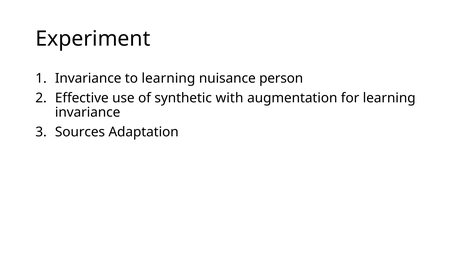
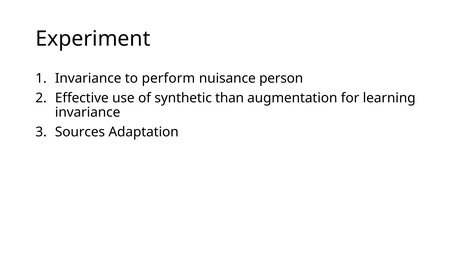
to learning: learning -> perform (168, 78)
with: with -> than (230, 98)
